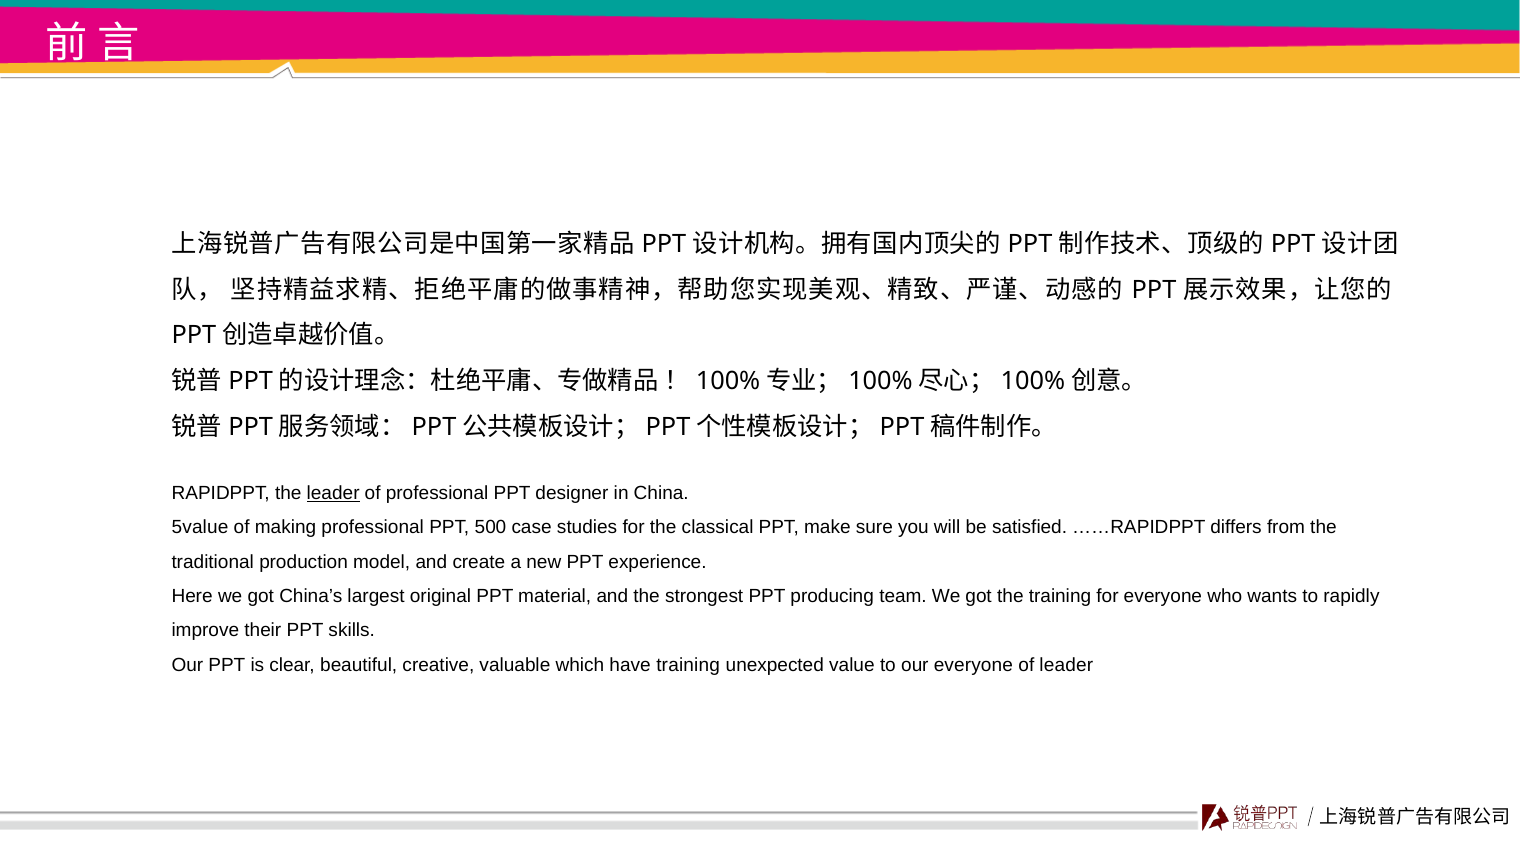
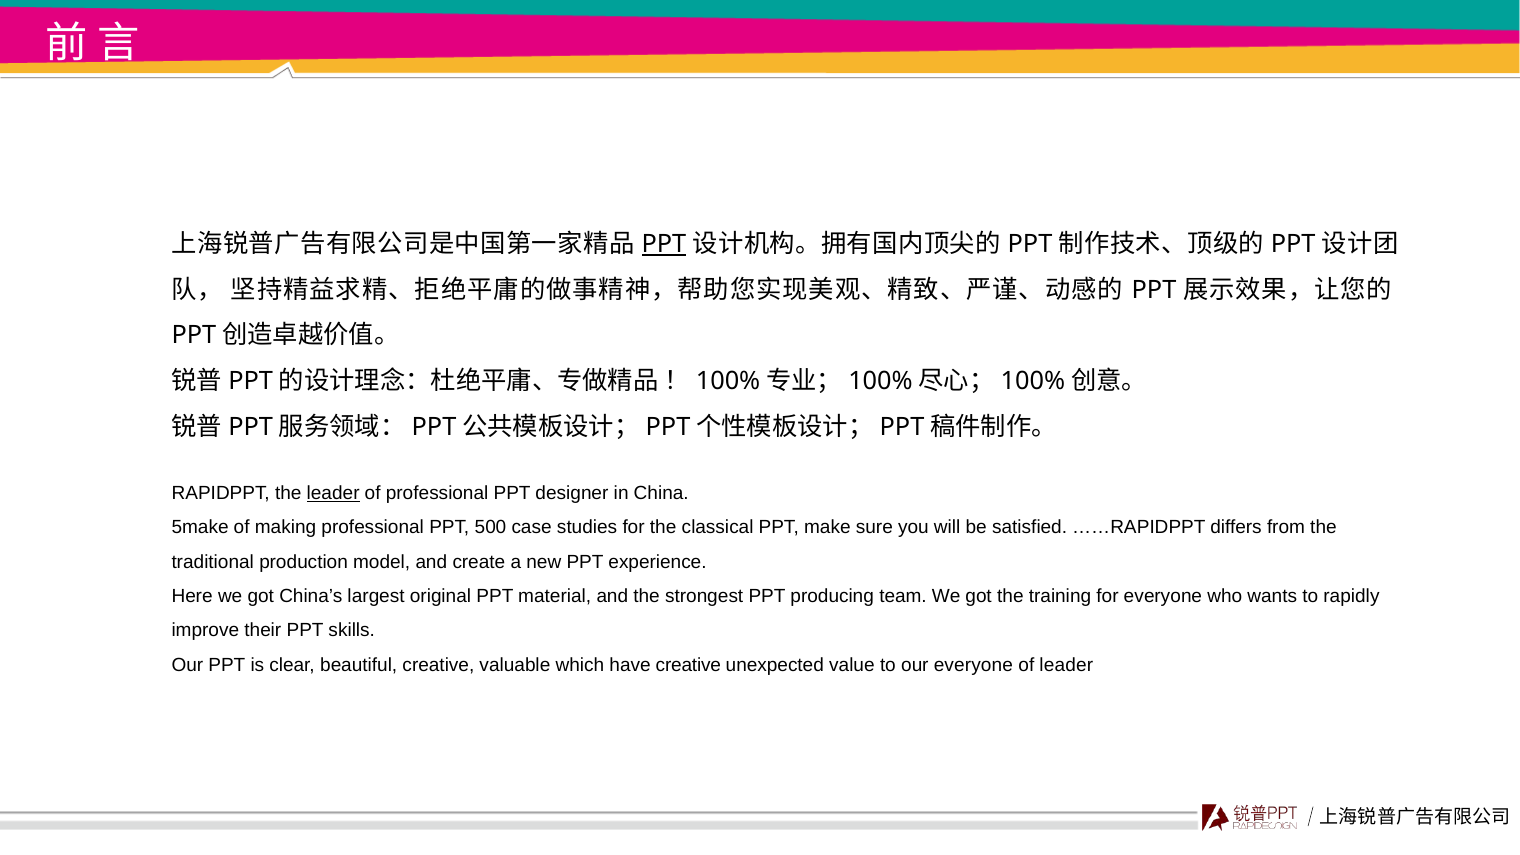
PPT underline: none -> present (664, 244)
5value: 5value -> 5make (200, 528)
have training: training -> creative (688, 665)
